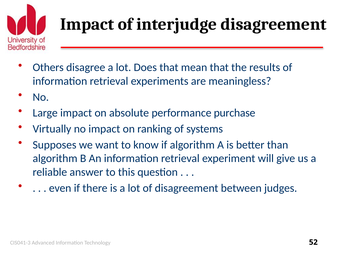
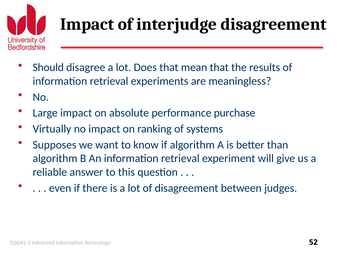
Others: Others -> Should (48, 68)
